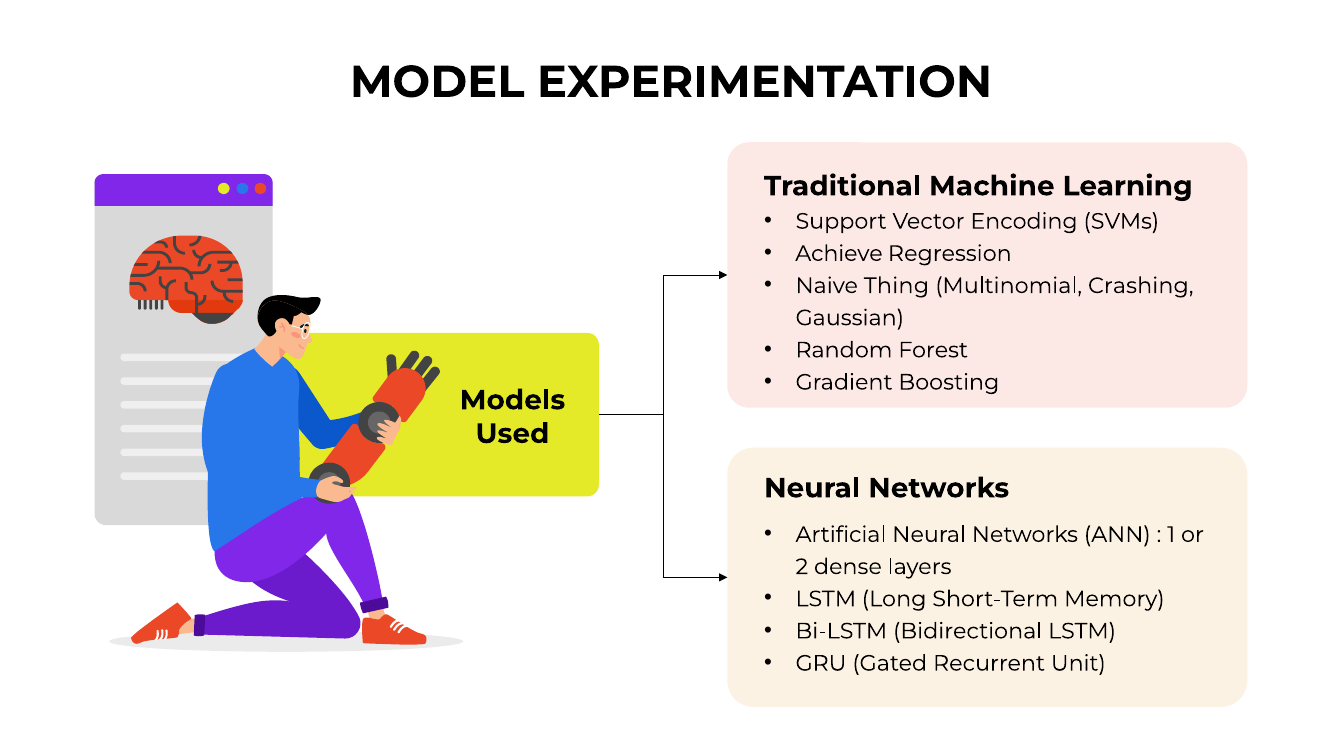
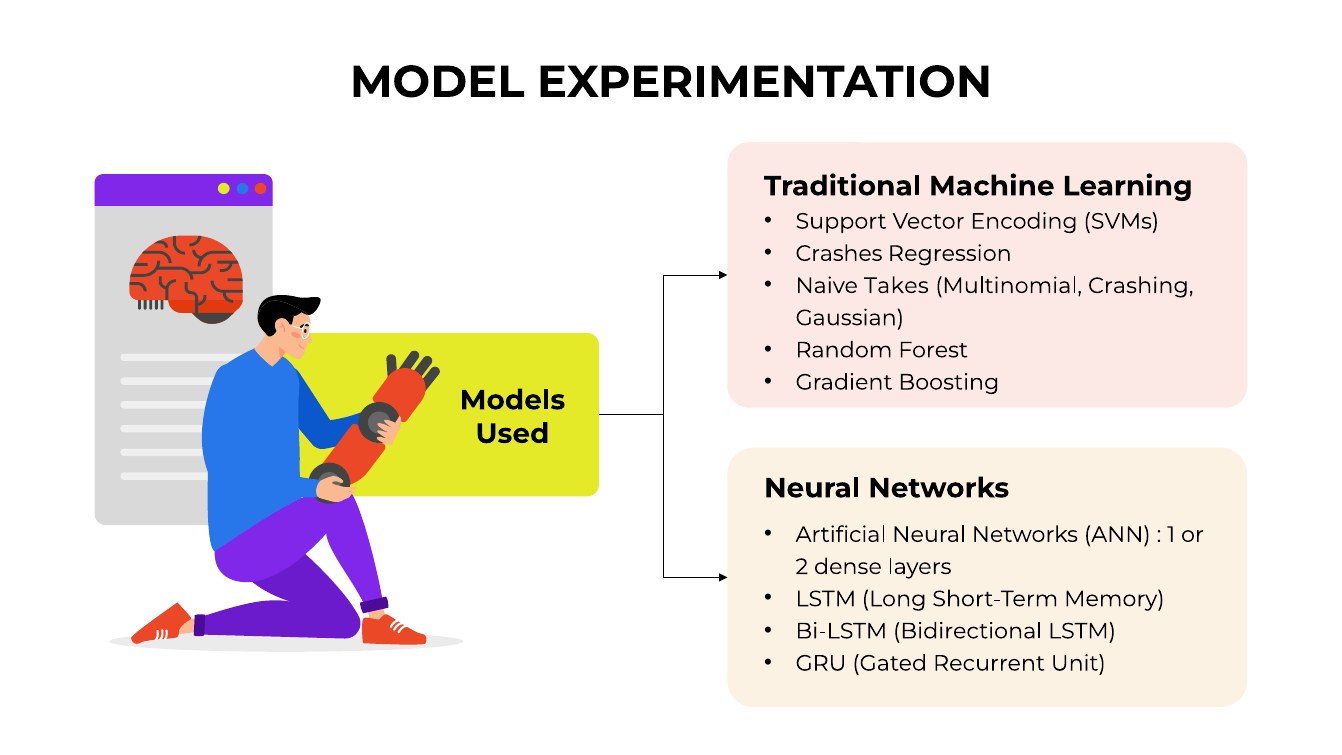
Achieve: Achieve -> Crashes (839, 253)
Thing: Thing -> Takes (896, 286)
